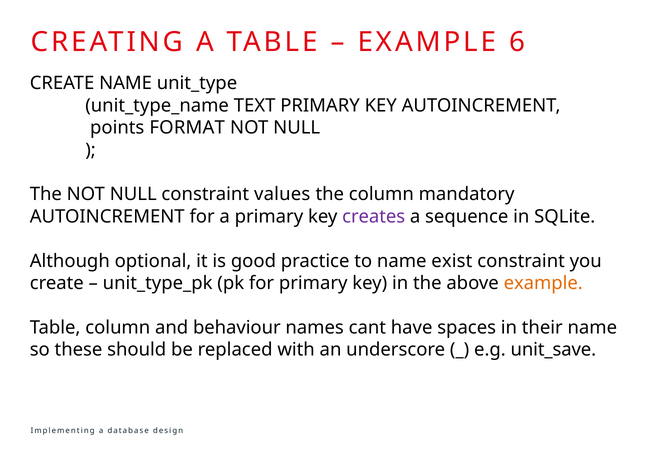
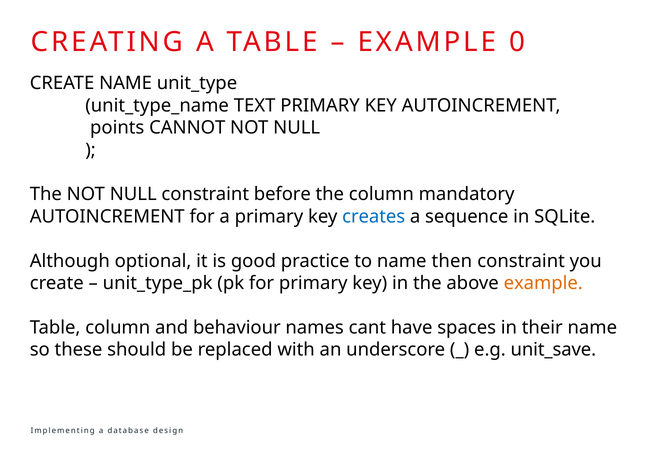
6: 6 -> 0 (517, 42)
FORMAT: FORMAT -> CANNOT (187, 128)
values: values -> before (282, 194)
creates colour: purple -> blue (374, 216)
exist: exist -> then (452, 261)
